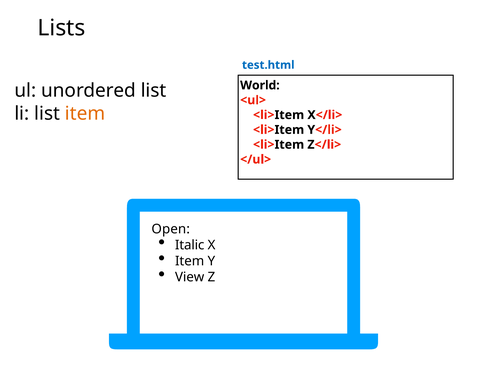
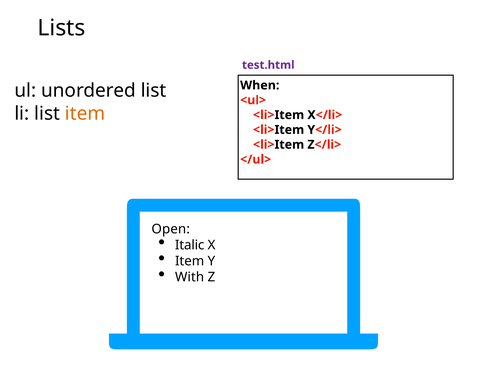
test.html colour: blue -> purple (268, 65)
World: World -> When (260, 85)
View: View -> With (190, 277)
